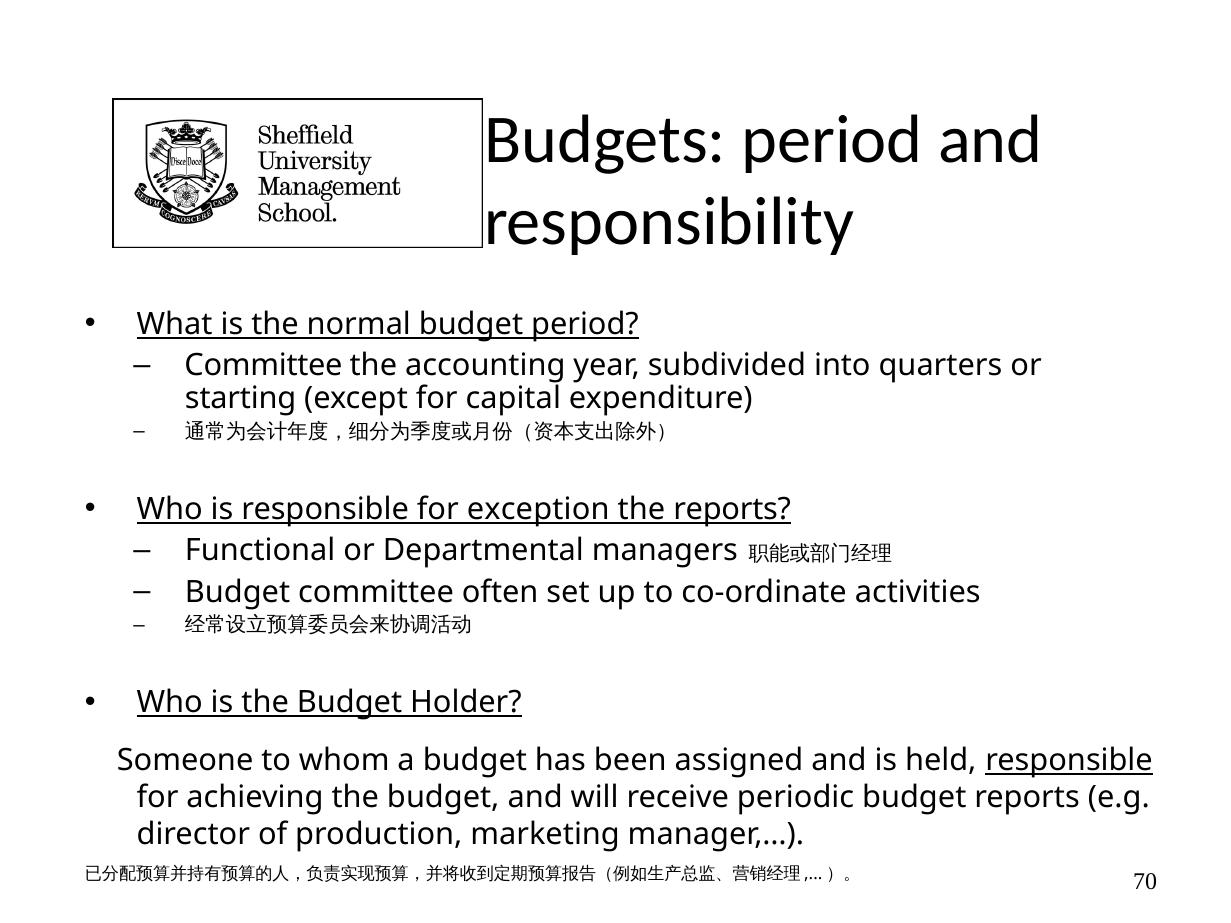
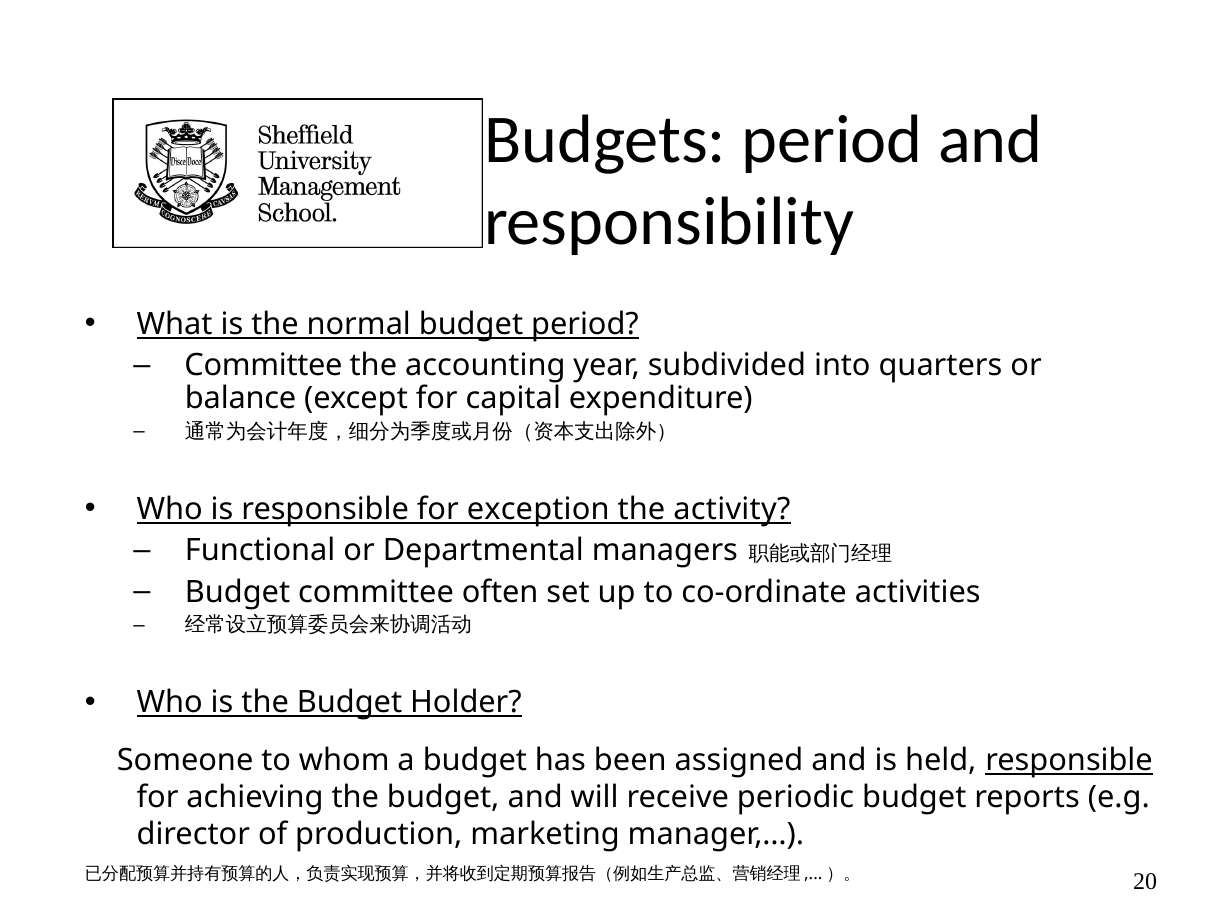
starting: starting -> balance (241, 399)
the reports: reports -> activity (732, 509)
70: 70 -> 20 (1145, 882)
